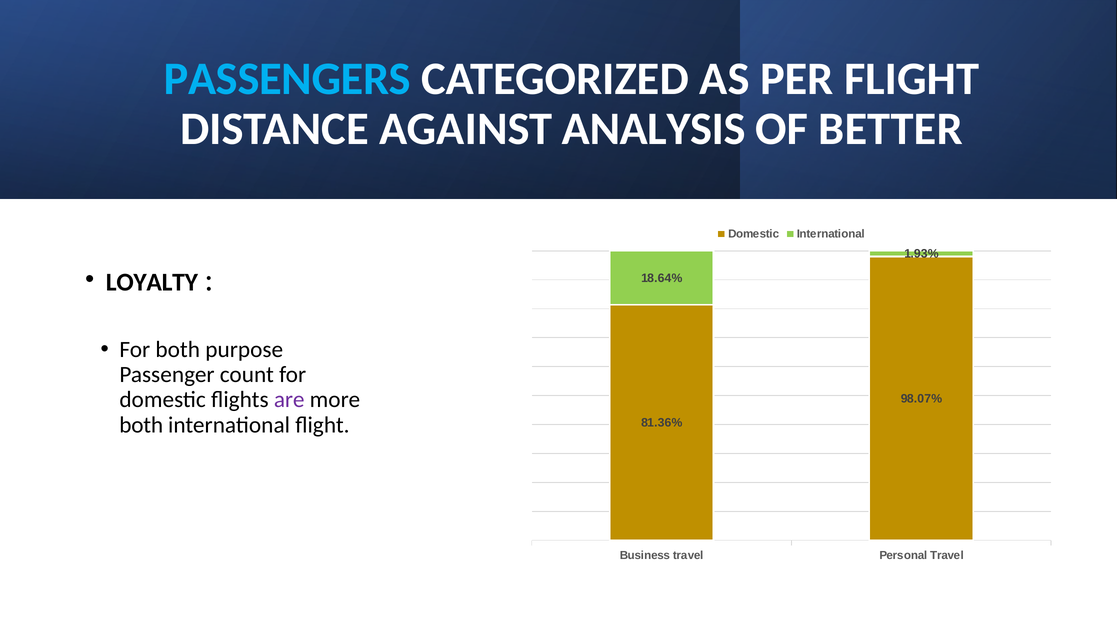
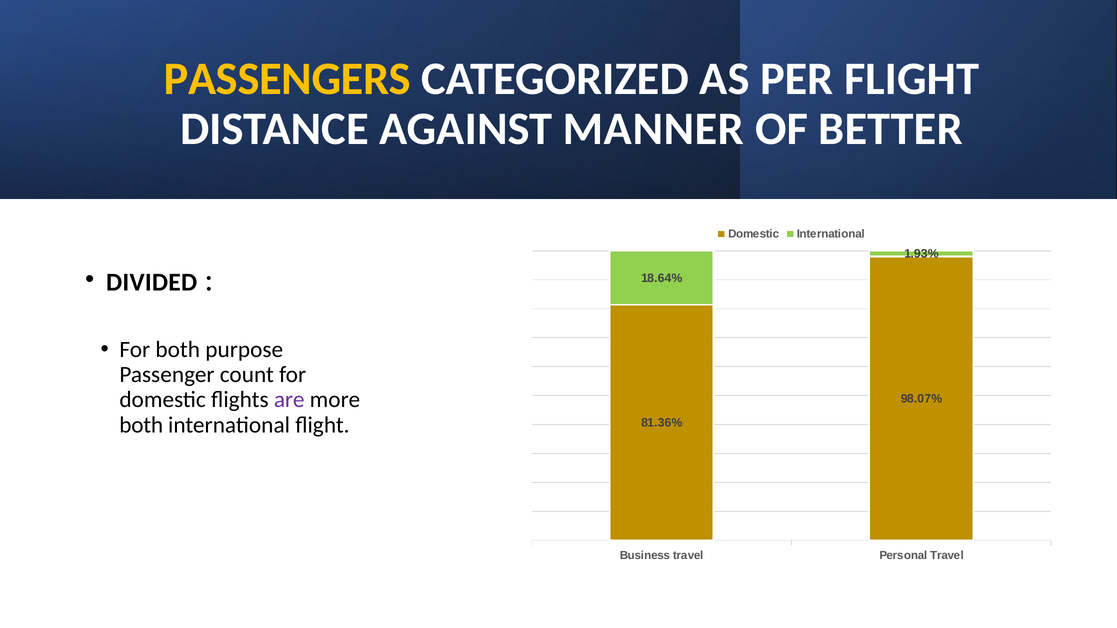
PASSENGERS colour: light blue -> yellow (287, 79)
ANALYSIS: ANALYSIS -> MANNER (653, 129)
LOYALTY: LOYALTY -> DIVIDED (152, 283)
